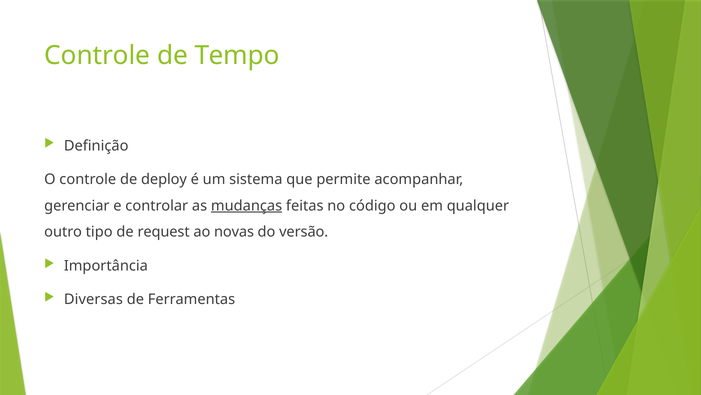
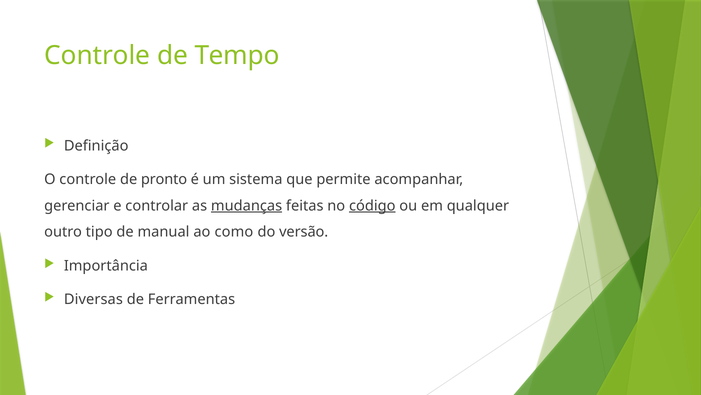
deploy: deploy -> pronto (164, 179)
código underline: none -> present (372, 205)
request: request -> manual (164, 232)
novas: novas -> como (234, 232)
